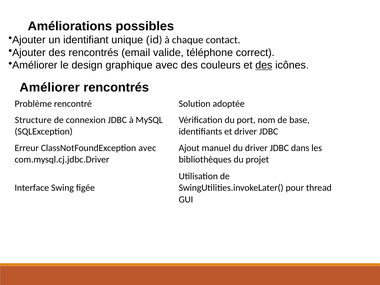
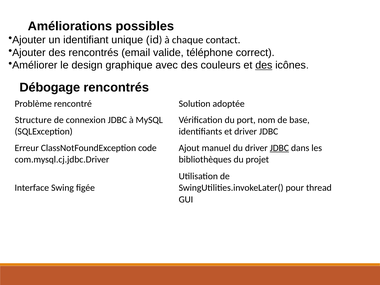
Améliorer: Améliorer -> Débogage (50, 87)
ClassNotFoundException avec: avec -> code (147, 148)
JDBC underline: none -> present (279, 148)
